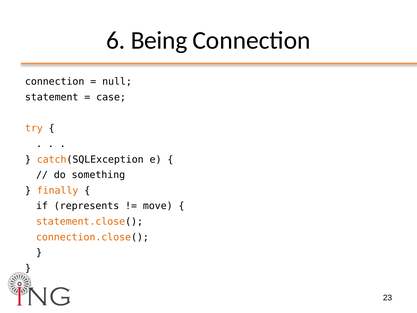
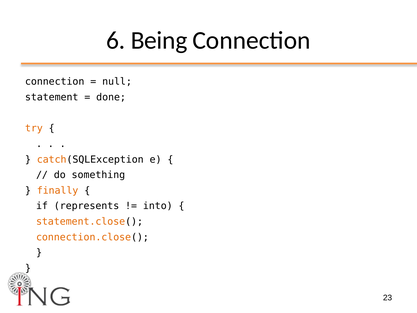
case: case -> done (111, 97)
move: move -> into (158, 206)
